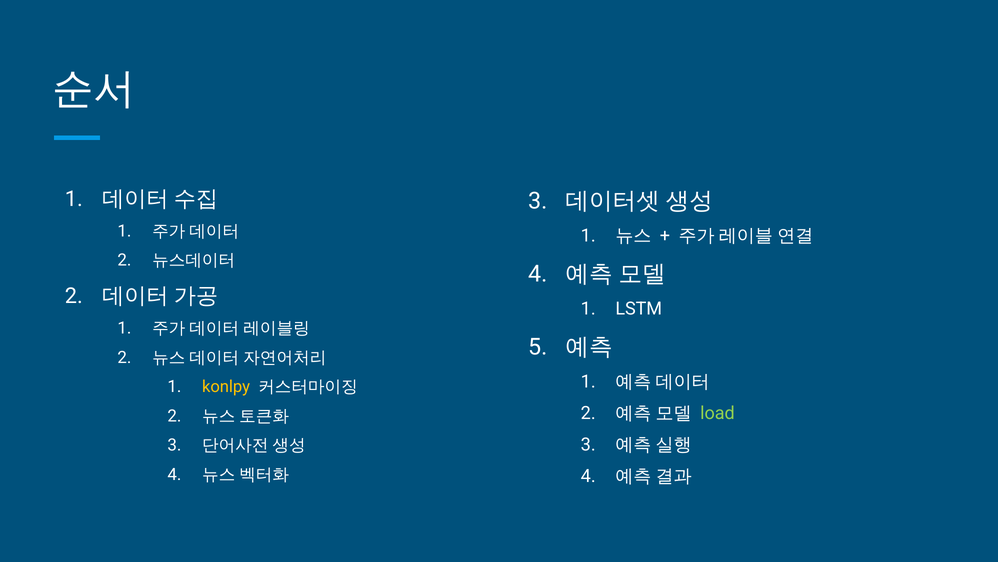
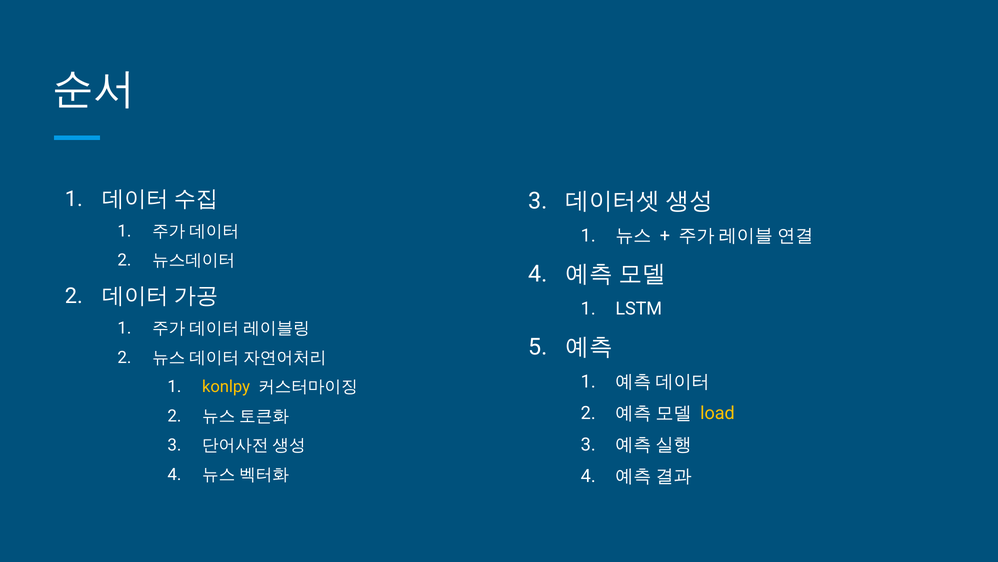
load colour: light green -> yellow (717, 413)
